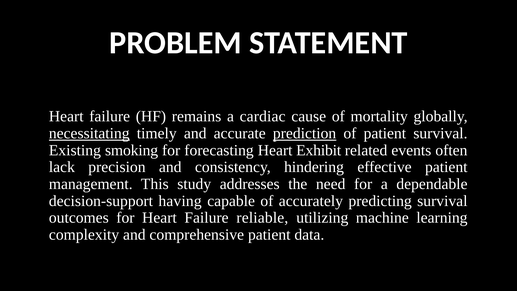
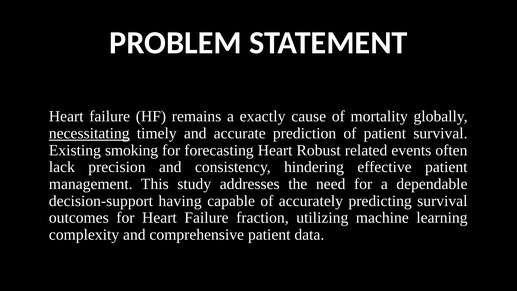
cardiac: cardiac -> exactly (263, 116)
prediction underline: present -> none (305, 133)
Exhibit: Exhibit -> Robust (319, 150)
reliable: reliable -> fraction (262, 218)
